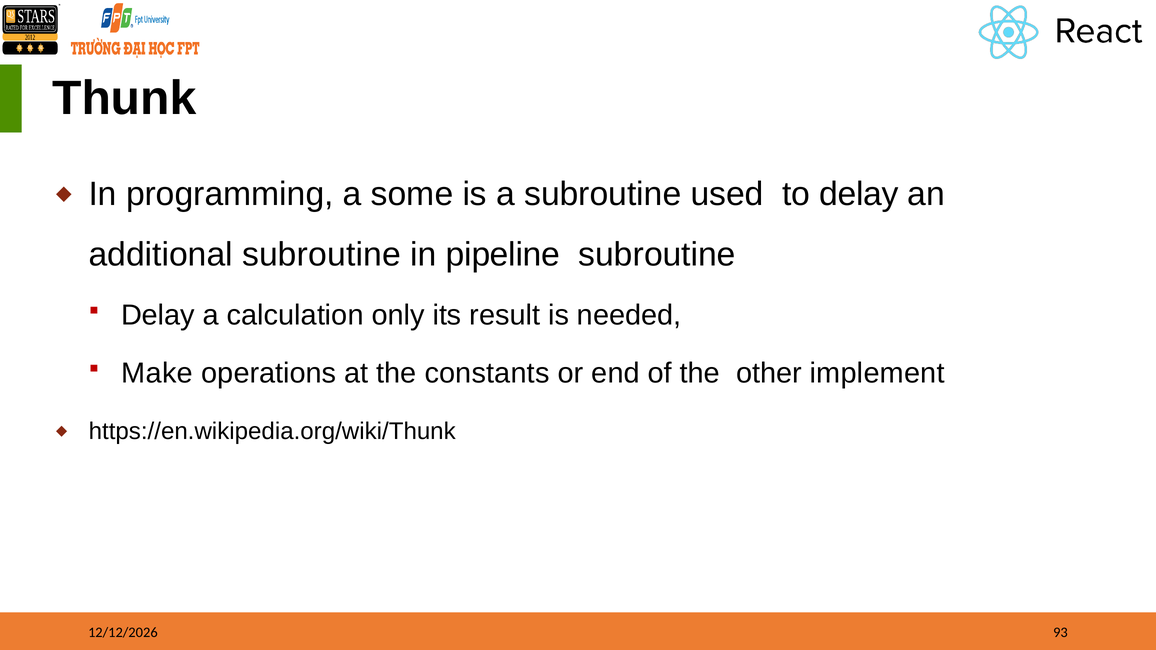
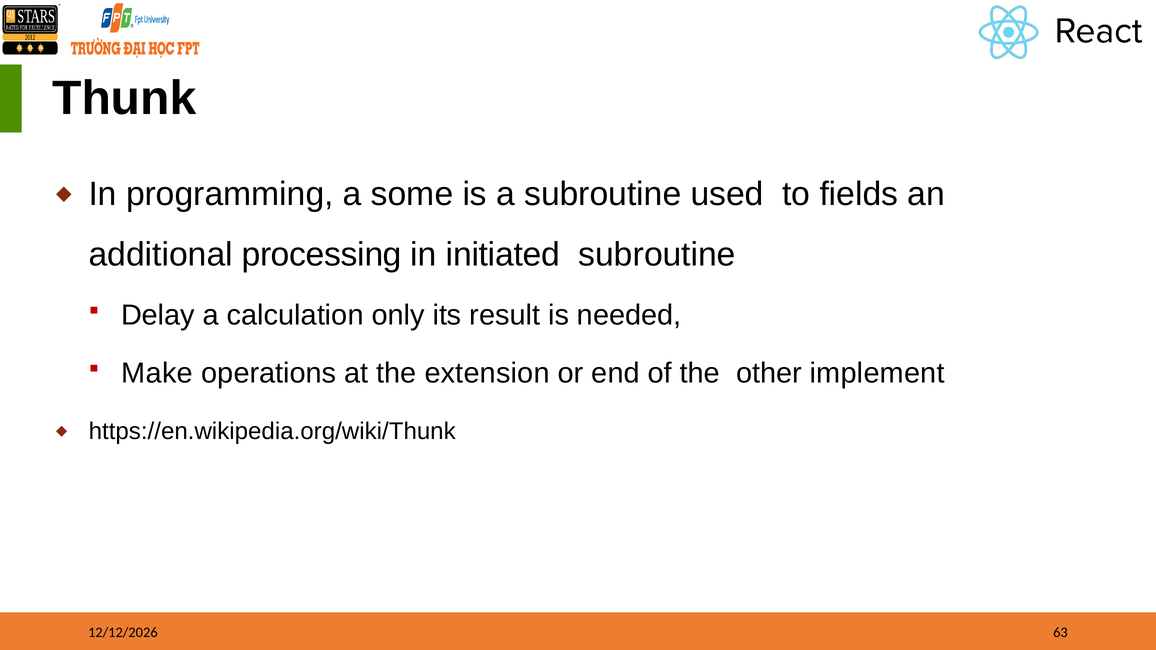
to delay: delay -> fields (859, 194)
additional subroutine: subroutine -> processing (322, 255)
pipeline: pipeline -> initiated (503, 255)
constants: constants -> extension (487, 373)
93: 93 -> 63 (1061, 633)
